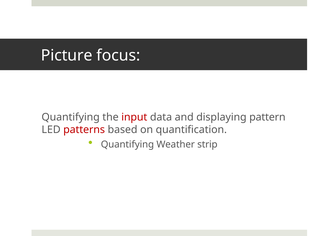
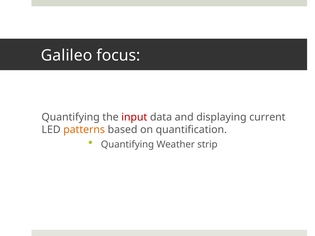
Picture: Picture -> Galileo (67, 56)
pattern: pattern -> current (267, 117)
patterns colour: red -> orange (84, 130)
